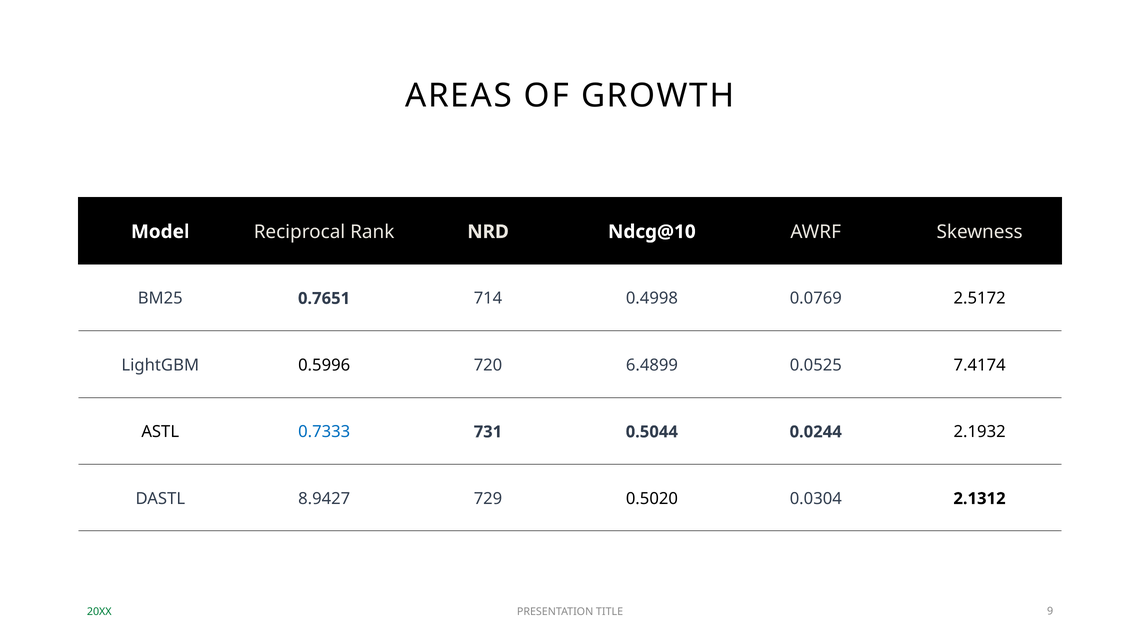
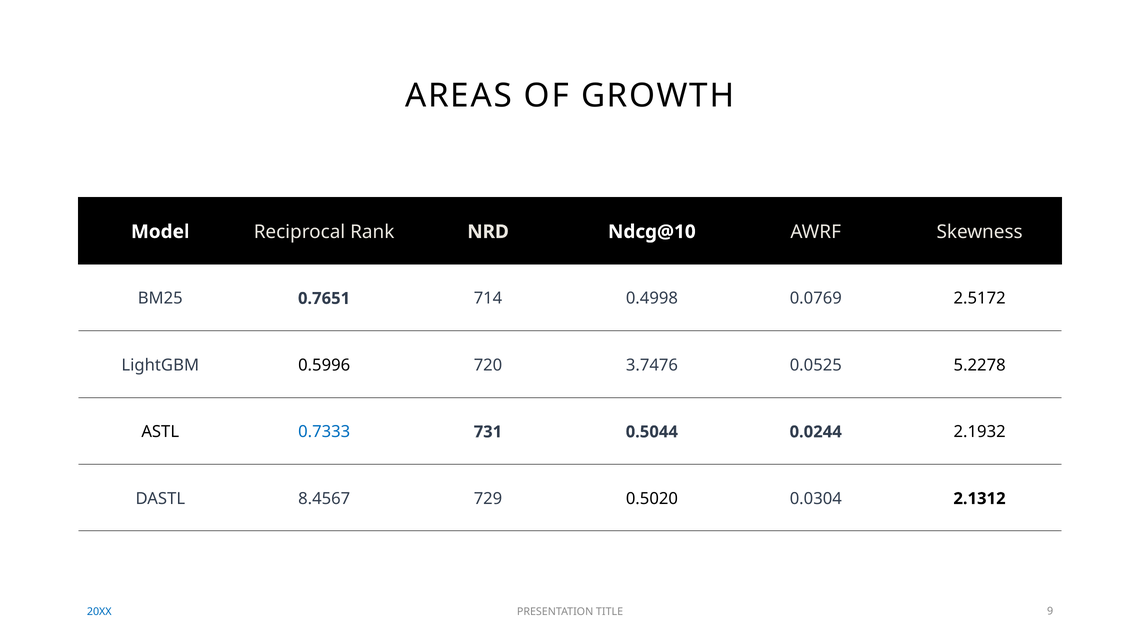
6.4899: 6.4899 -> 3.7476 (652, 365)
7.4174: 7.4174 -> 5.2278 (980, 365)
8.9427: 8.9427 -> 8.4567 (324, 499)
20XX colour: green -> blue (99, 612)
